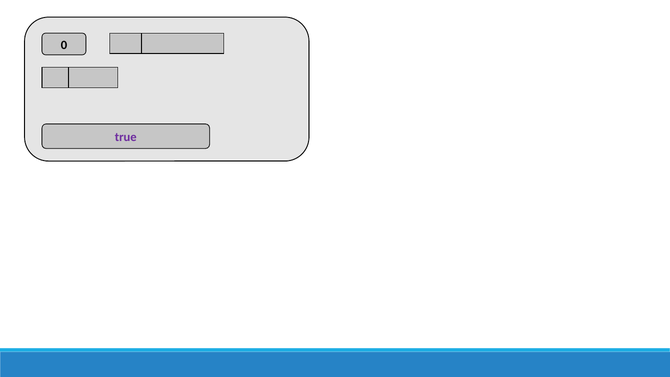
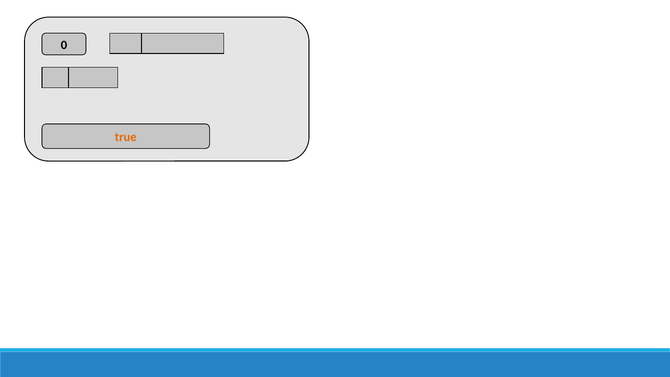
true colour: purple -> orange (126, 137)
